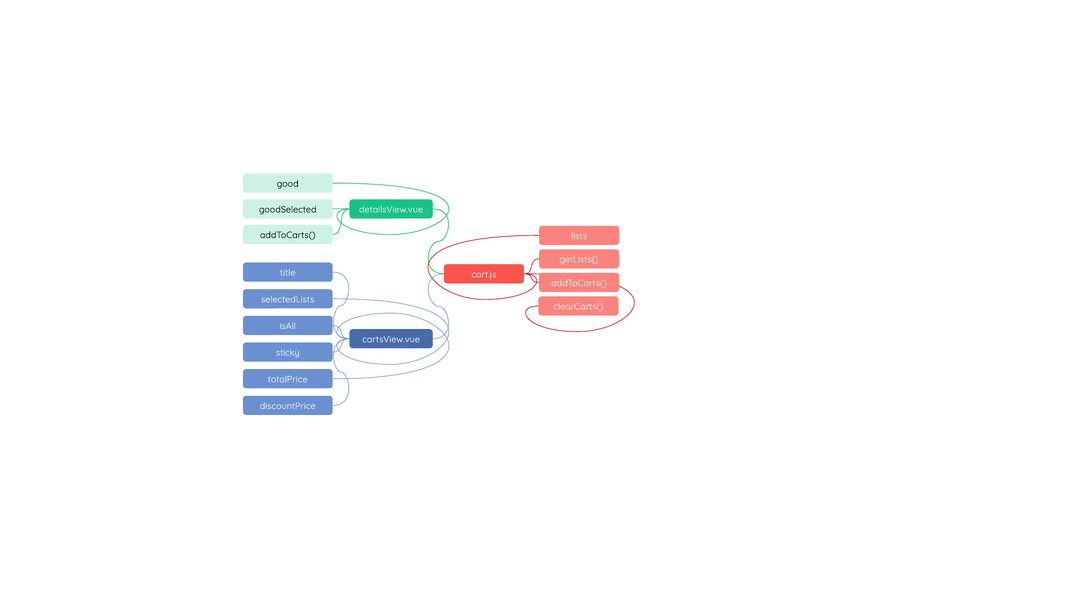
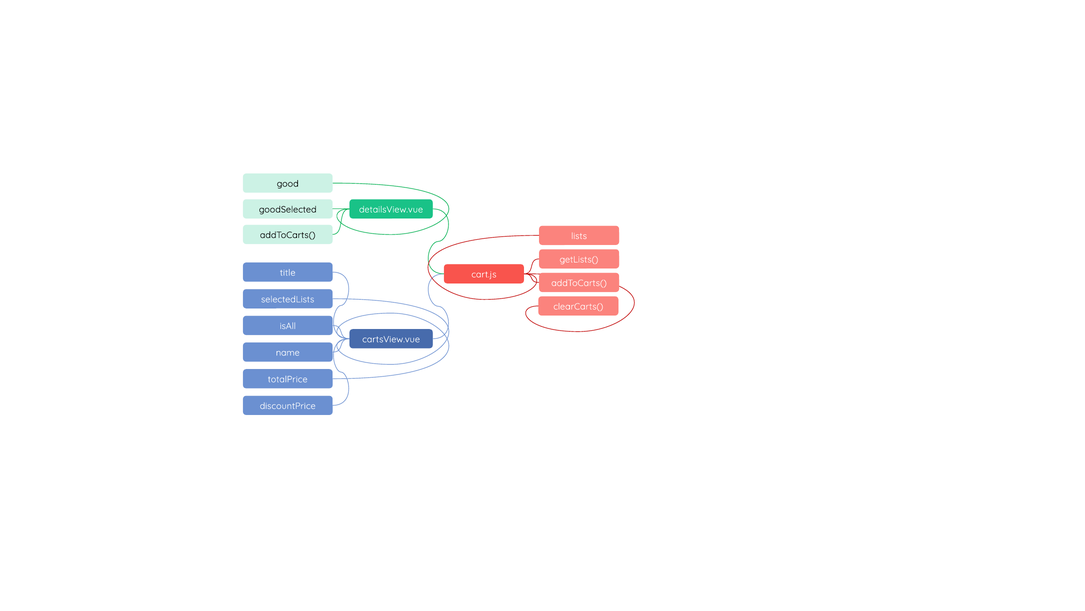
sticky: sticky -> name (288, 352)
